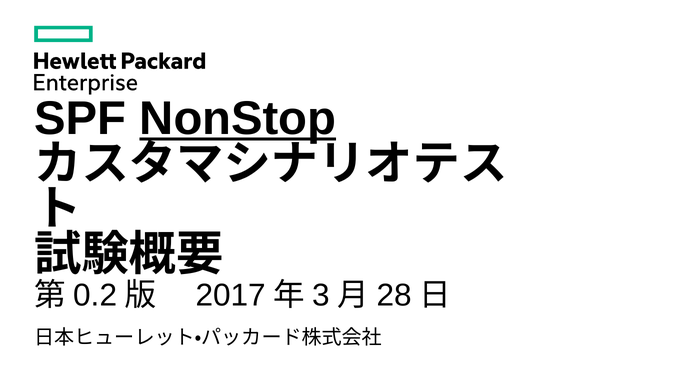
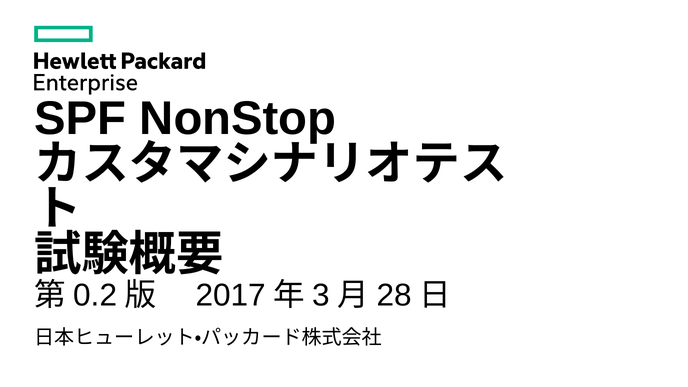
NonStop underline: present -> none (238, 119)
